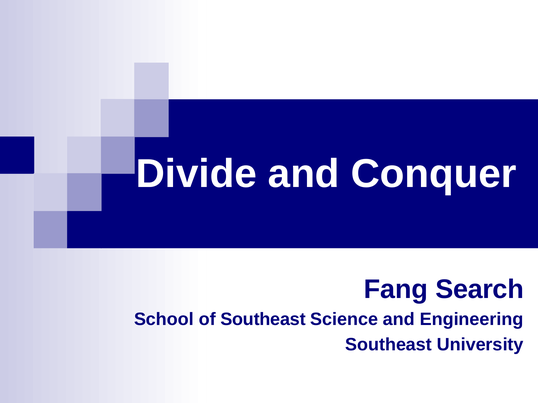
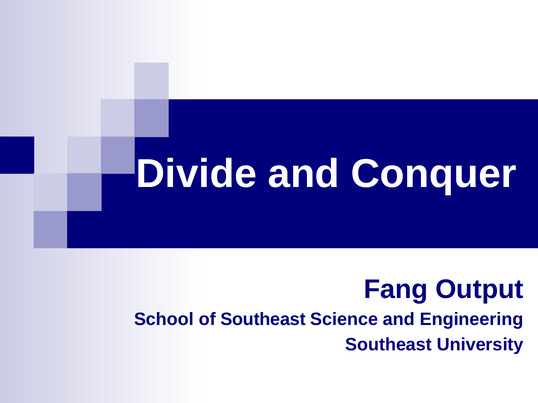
Search: Search -> Output (479, 290)
